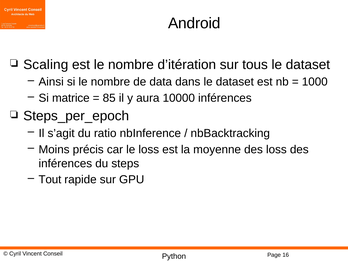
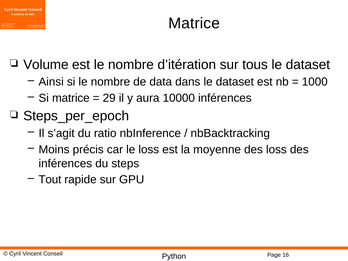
Android: Android -> Matrice (194, 23)
Scaling: Scaling -> Volume (46, 65)
85: 85 -> 29 (109, 98)
